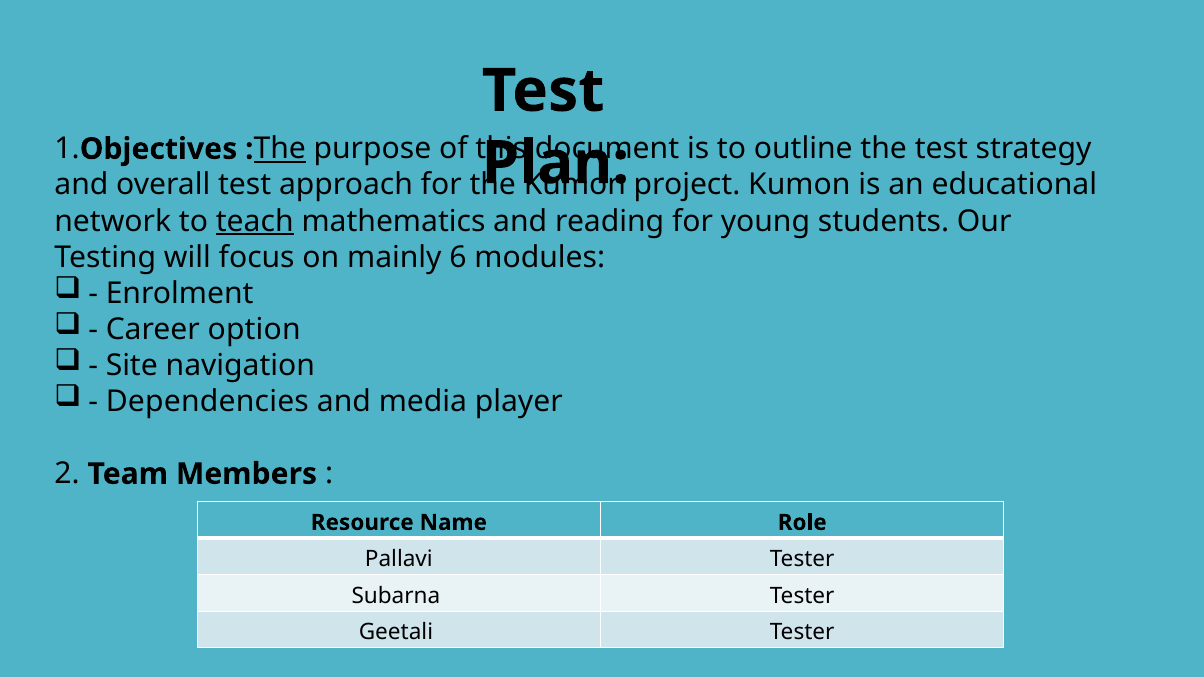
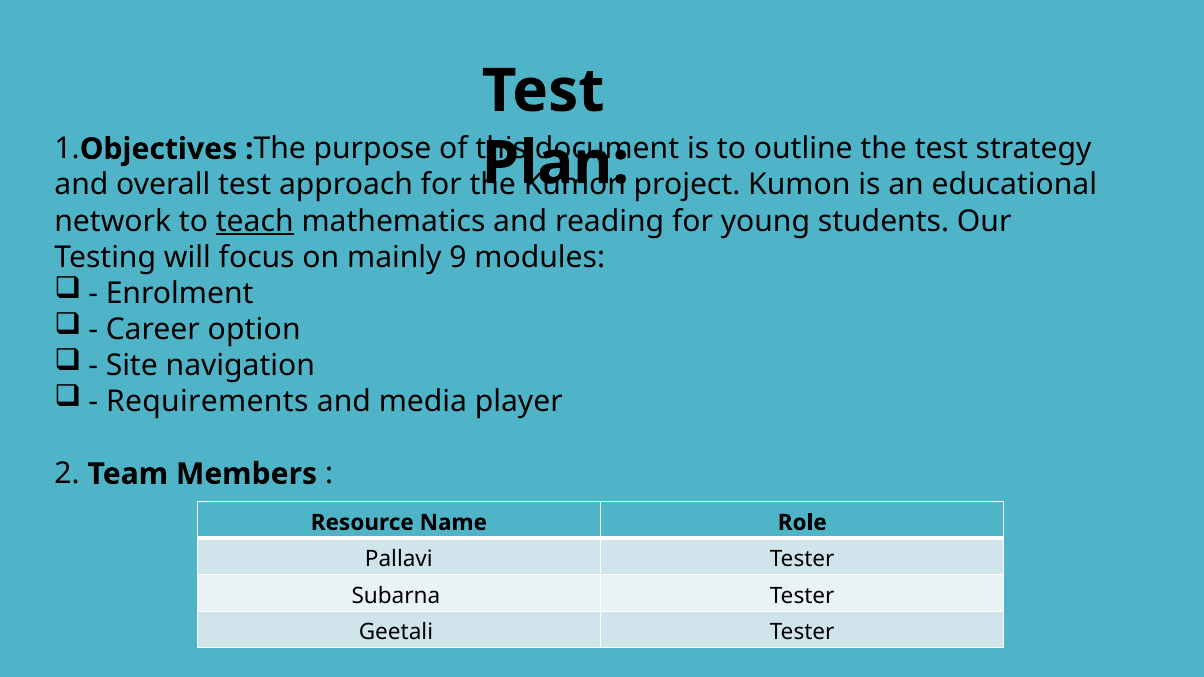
The underline: present -> none (280, 149)
6: 6 -> 9 (458, 257)
Dependencies: Dependencies -> Requirements (207, 402)
